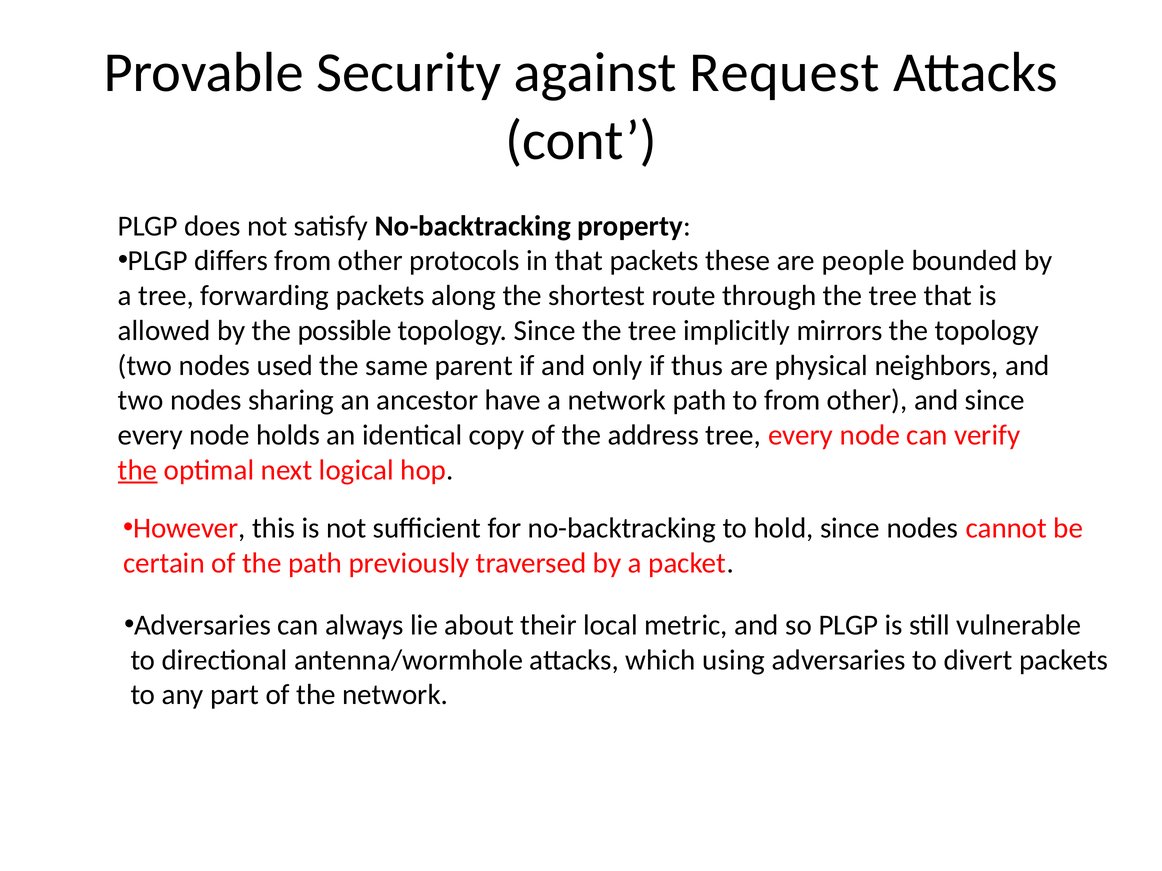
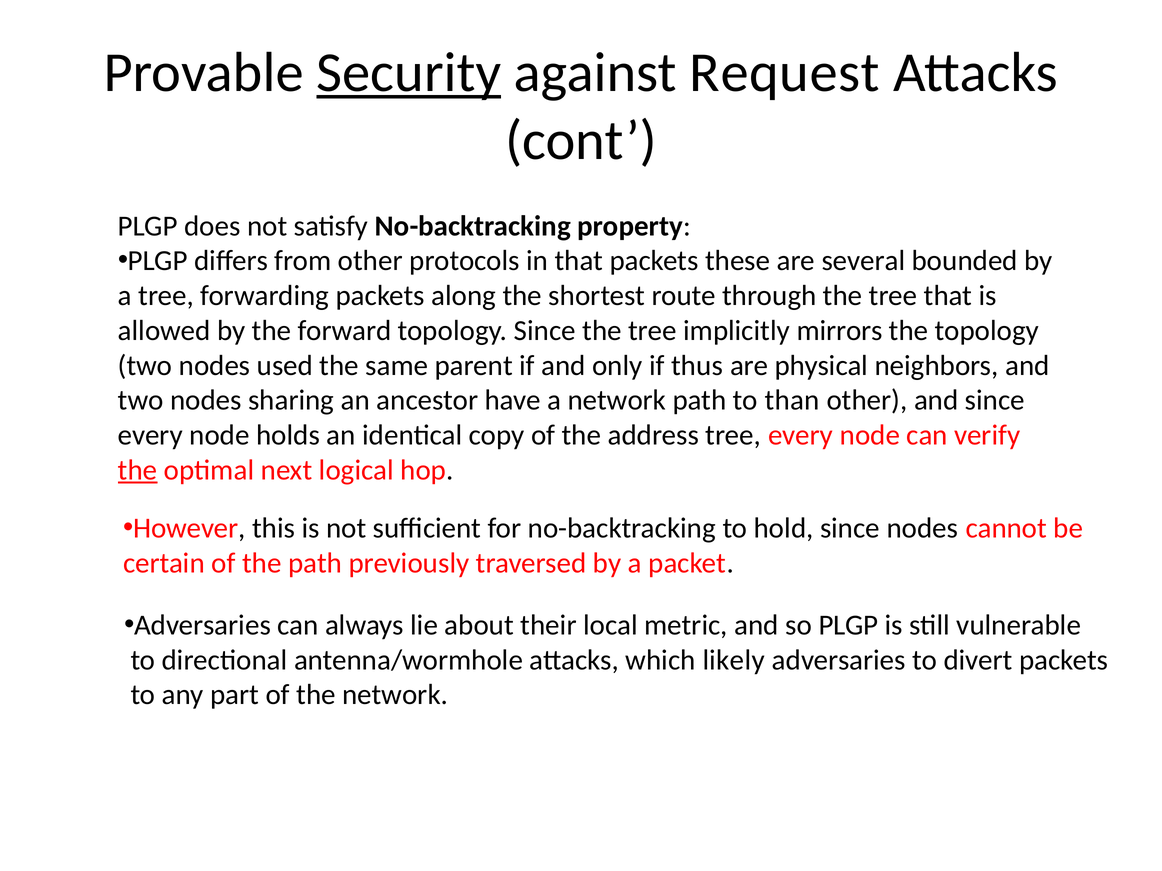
Security underline: none -> present (409, 73)
people: people -> several (863, 261)
possible: possible -> forward (345, 331)
to from: from -> than (792, 400)
using: using -> likely (734, 660)
